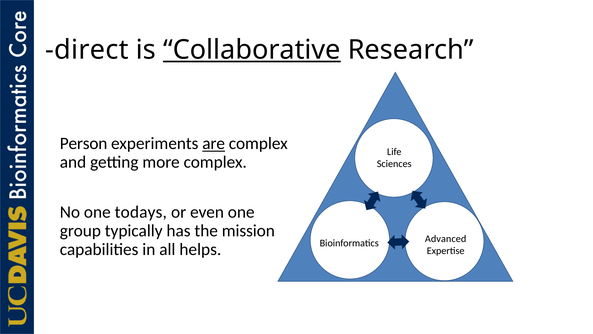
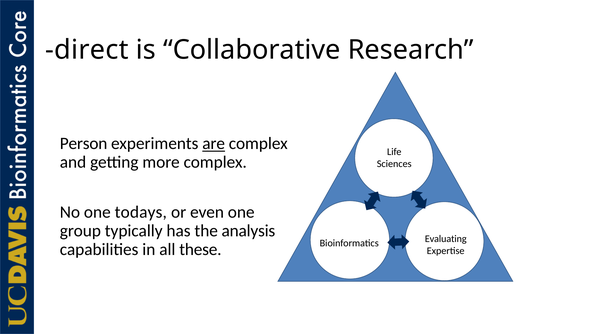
Collaborative underline: present -> none (252, 50)
mission: mission -> analysis (248, 230)
Advanced: Advanced -> Evaluating (446, 238)
helps: helps -> these (200, 249)
